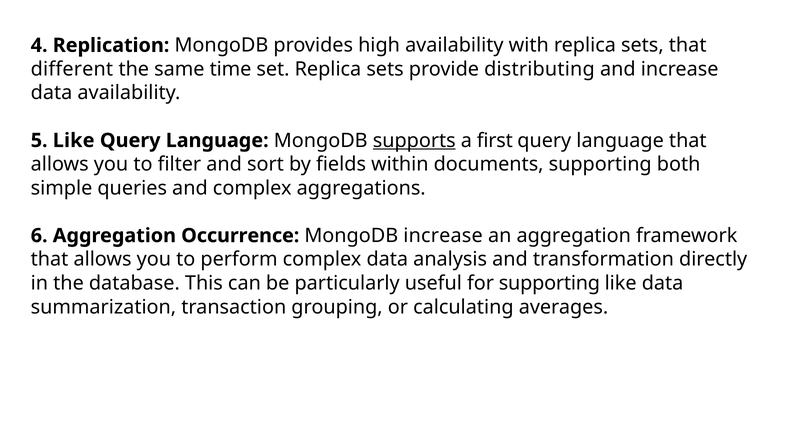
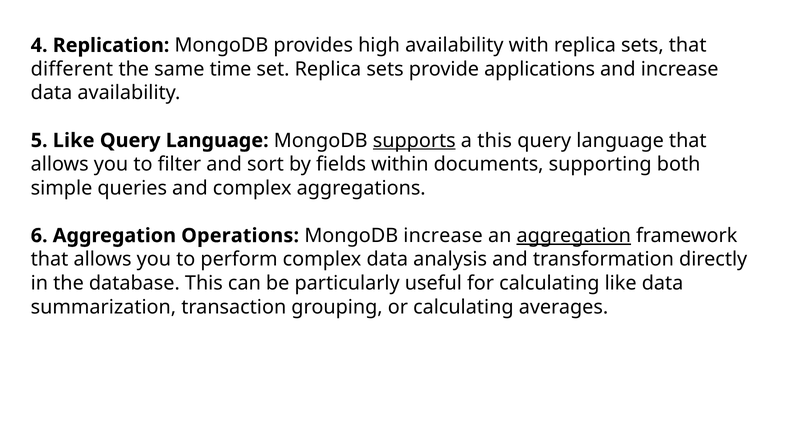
distributing: distributing -> applications (540, 69)
a first: first -> this (495, 141)
Occurrence: Occurrence -> Operations (240, 236)
aggregation underline: none -> present (574, 236)
for supporting: supporting -> calculating (549, 283)
